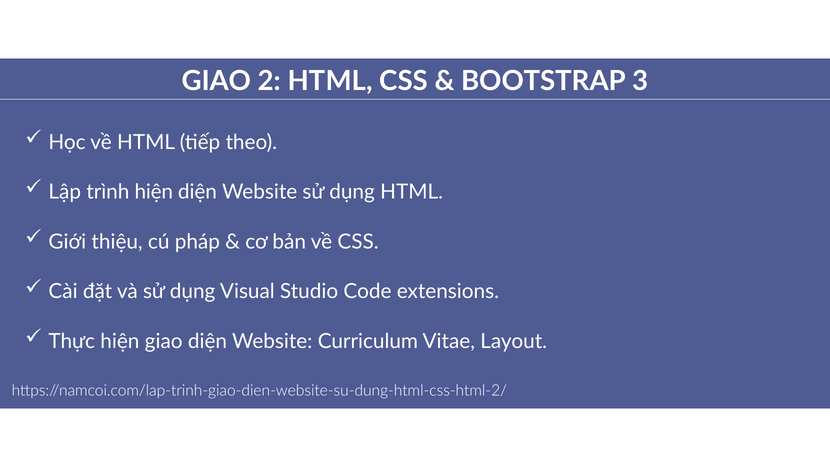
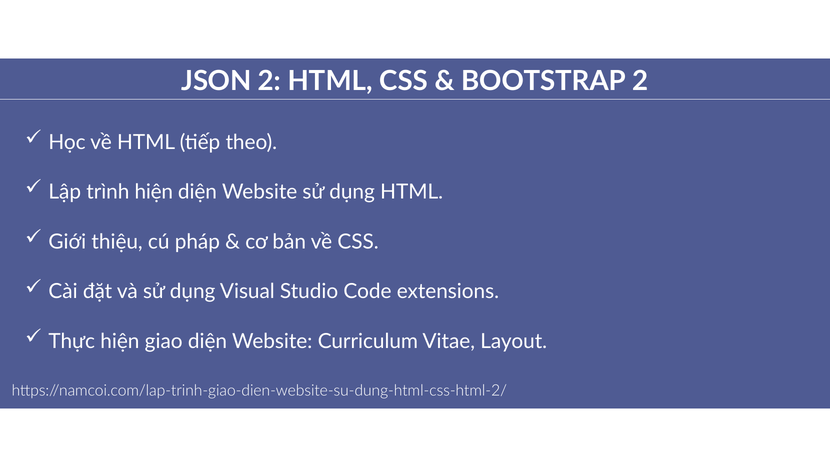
GIAO: GIAO -> JSON (216, 81)
BOOTSTRAP 3: 3 -> 2 (640, 81)
